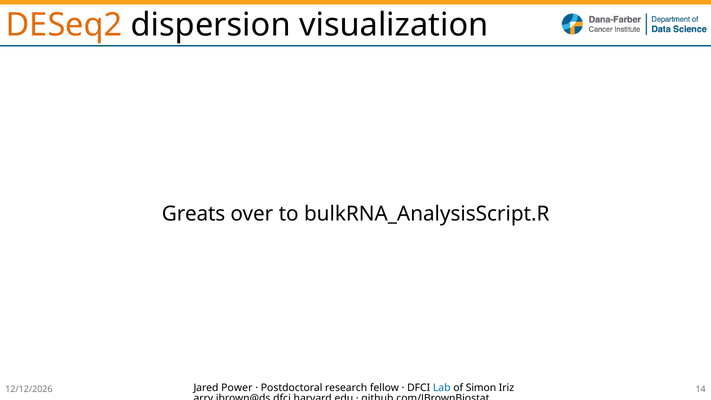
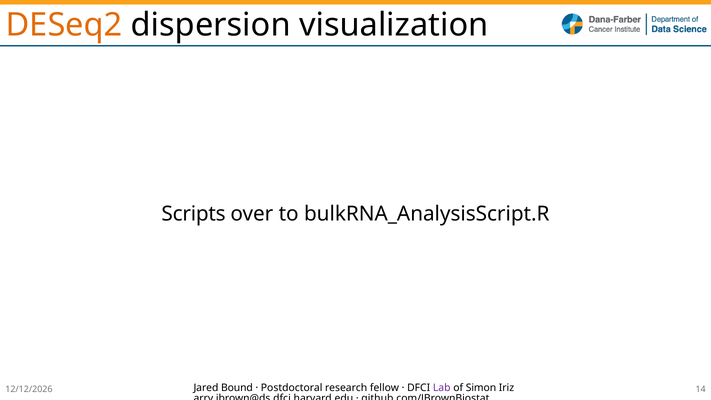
Greats: Greats -> Scripts (194, 214)
Power: Power -> Bound (237, 388)
Lab colour: blue -> purple (442, 388)
